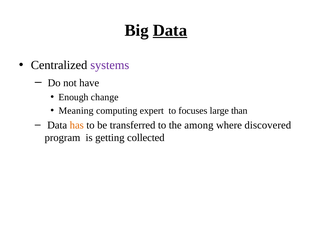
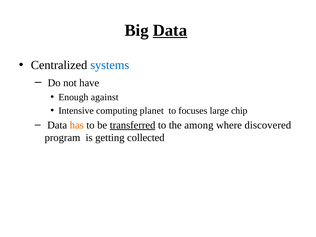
systems colour: purple -> blue (110, 65)
change: change -> against (105, 97)
Meaning: Meaning -> Intensive (76, 111)
expert: expert -> planet (152, 111)
than: than -> chip (239, 111)
transferred underline: none -> present (133, 125)
